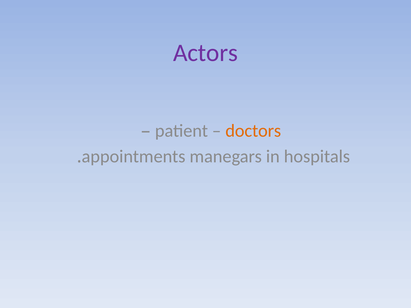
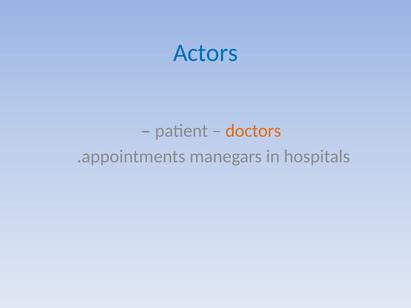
Actors colour: purple -> blue (205, 53)
